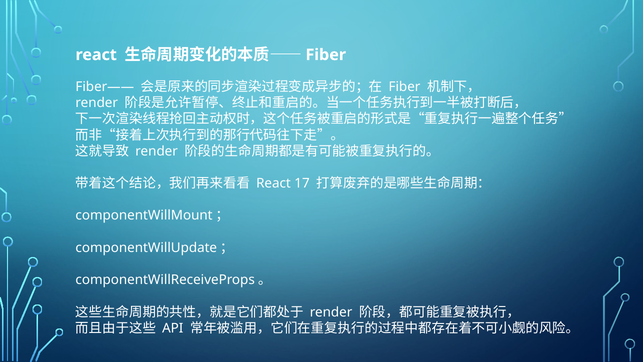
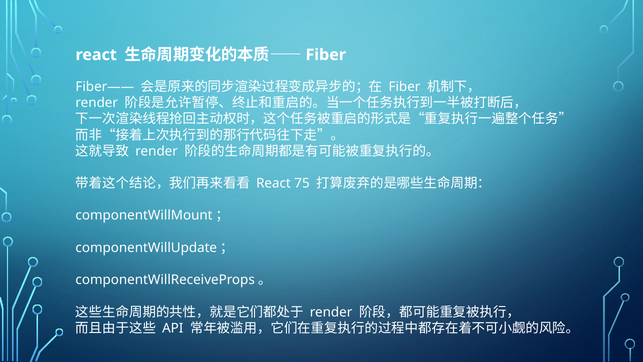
17: 17 -> 75 (302, 183)
